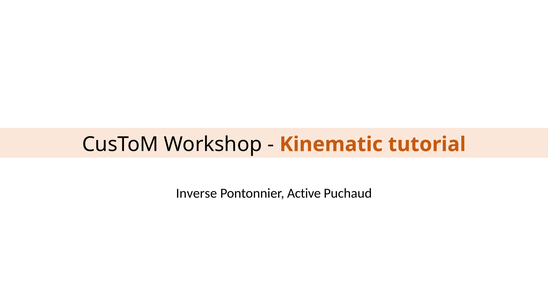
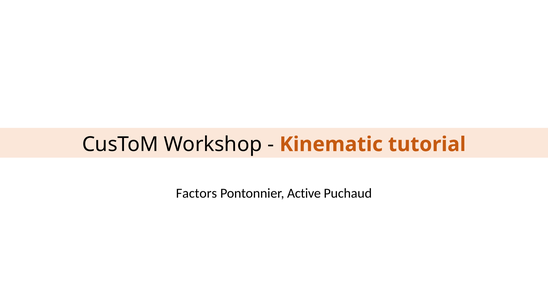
Inverse: Inverse -> Factors (196, 193)
